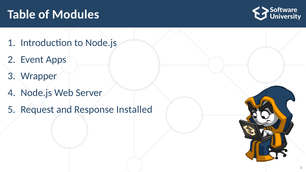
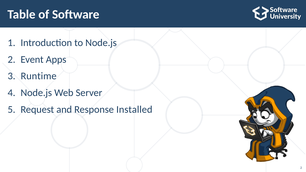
Modules: Modules -> Software (76, 14)
Wrapper: Wrapper -> Runtime (39, 76)
